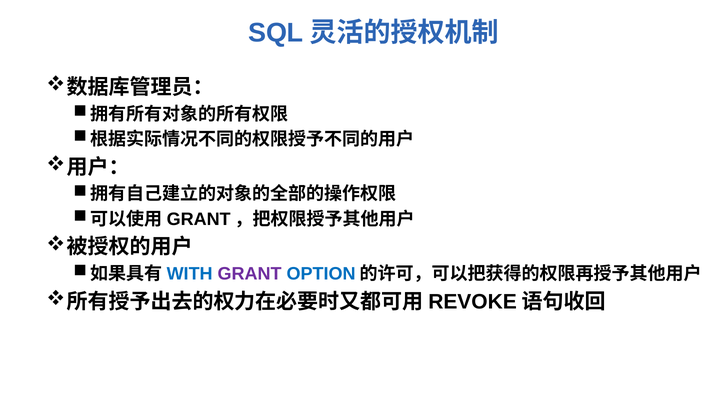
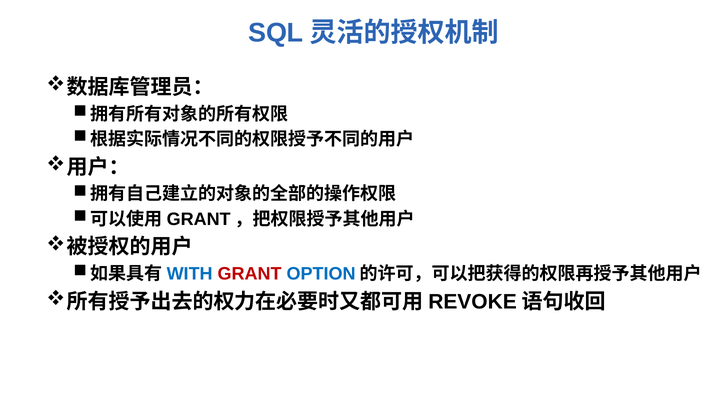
GRANT colour: purple -> red (250, 274)
